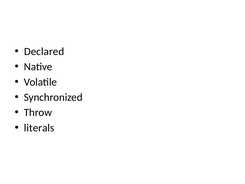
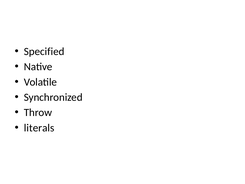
Declared: Declared -> Specified (44, 51)
